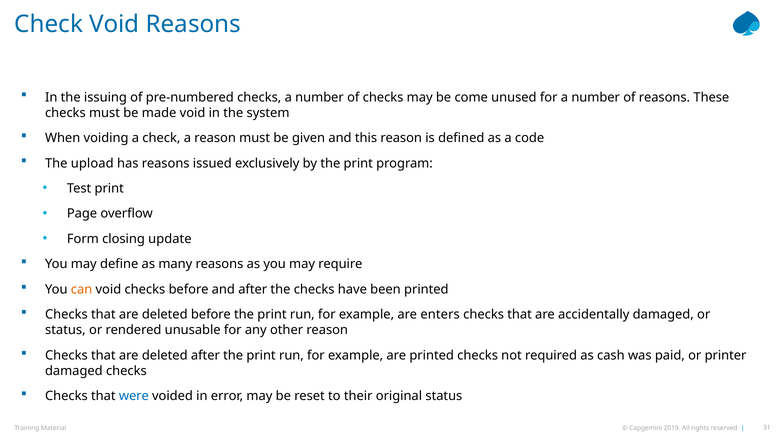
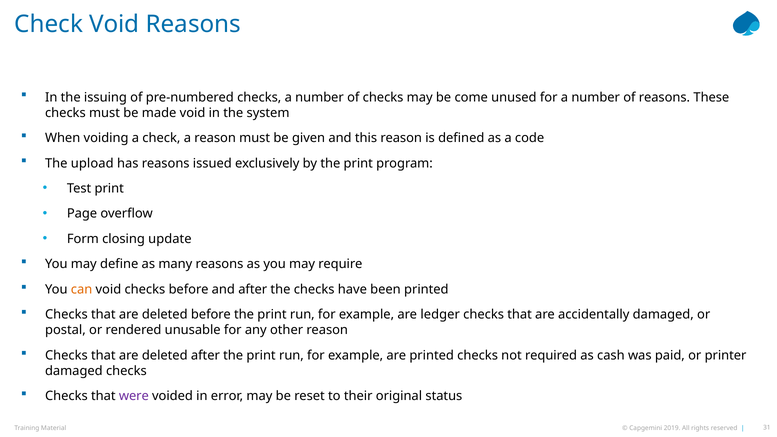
enters: enters -> ledger (440, 315)
status: status -> postal (65, 330)
were colour: blue -> purple (134, 396)
